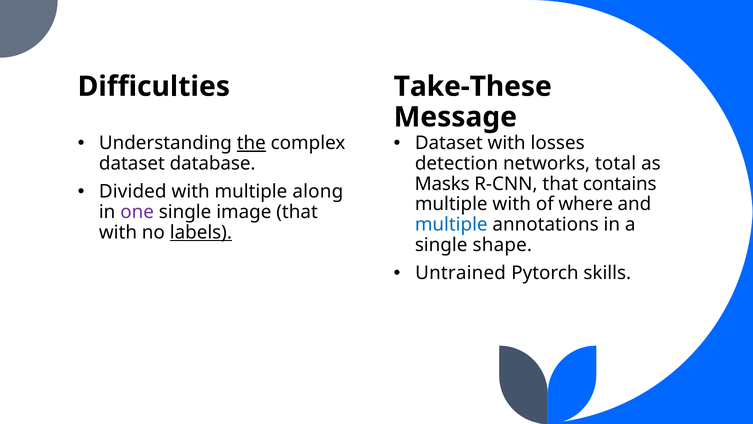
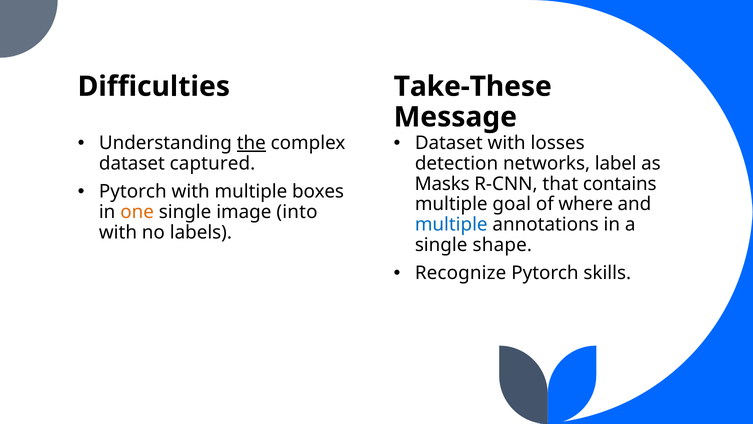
database: database -> captured (212, 163)
total: total -> label (616, 163)
Divided: Divided -> Pytorch (133, 191)
along: along -> boxes (318, 191)
multiple with: with -> goal (512, 204)
one colour: purple -> orange (137, 212)
image that: that -> into (297, 212)
labels underline: present -> none (201, 232)
Untrained: Untrained -> Recognize (461, 273)
